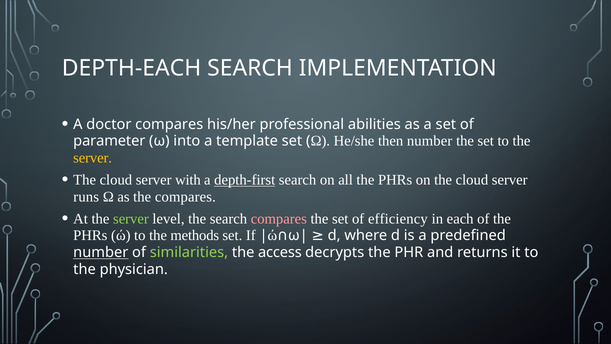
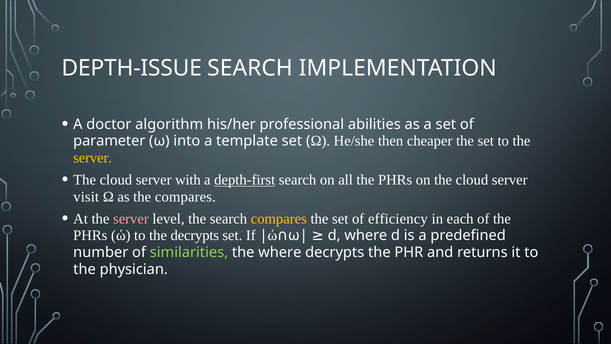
DEPTH-EACH: DEPTH-EACH -> DEPTH-ISSUE (132, 68)
doctor compares: compares -> algorithm (169, 124)
then number: number -> cheaper (430, 141)
runs: runs -> visit (86, 197)
server colour: light green -> pink (131, 219)
compares colour: pink -> yellow (279, 219)
the methods: methods -> decrypts (195, 235)
number underline: present -> none (101, 252)
the access: access -> where (280, 252)
